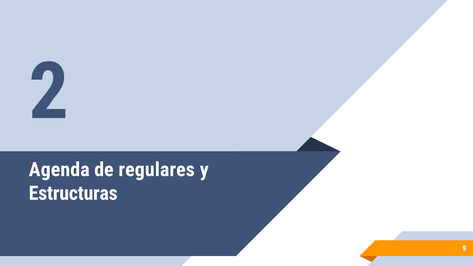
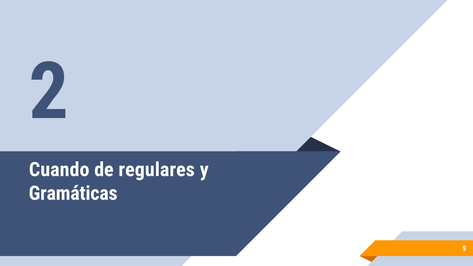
Agenda: Agenda -> Cuando (59, 170)
Estructuras: Estructuras -> Gramáticas (73, 193)
